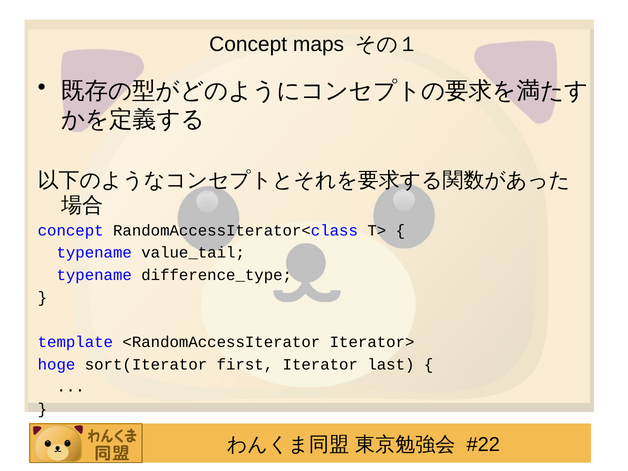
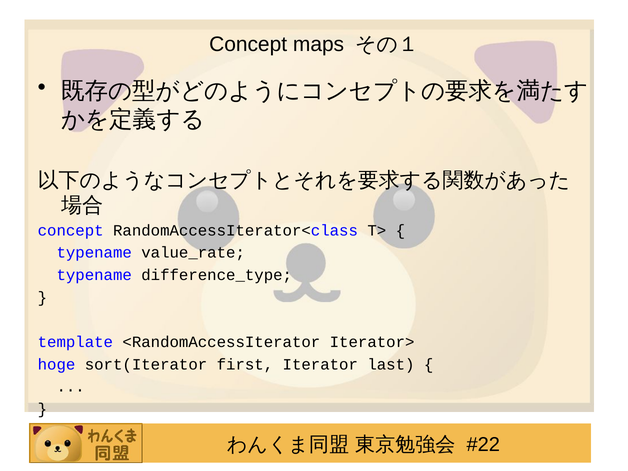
value_tail: value_tail -> value_rate (193, 253)
